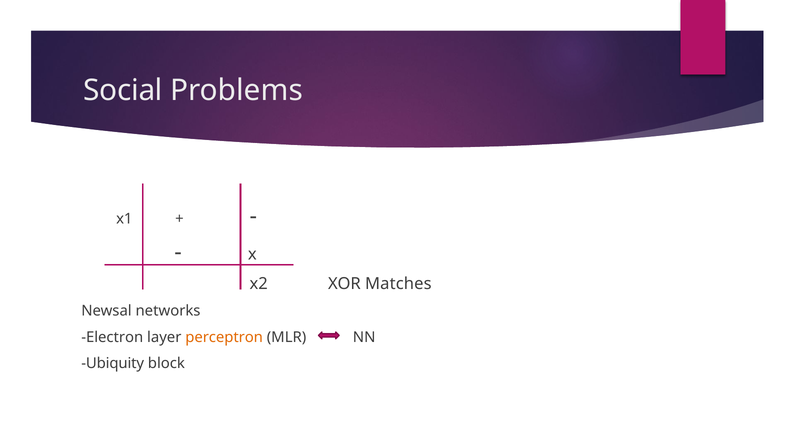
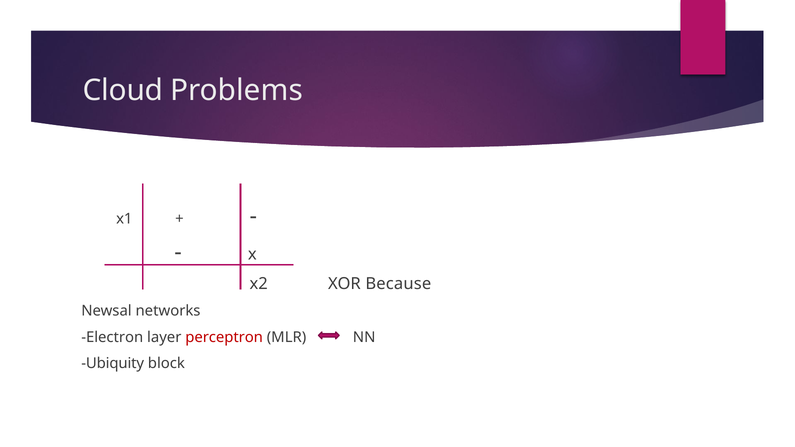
Social: Social -> Cloud (123, 90)
Matches: Matches -> Because (398, 284)
perceptron colour: orange -> red (224, 337)
